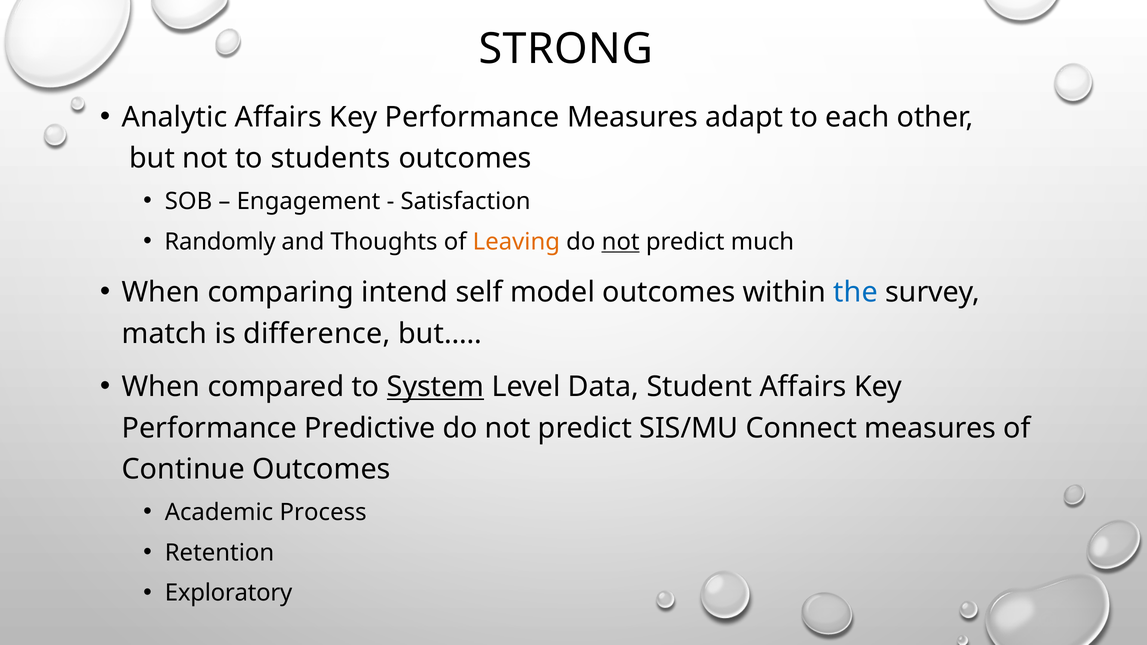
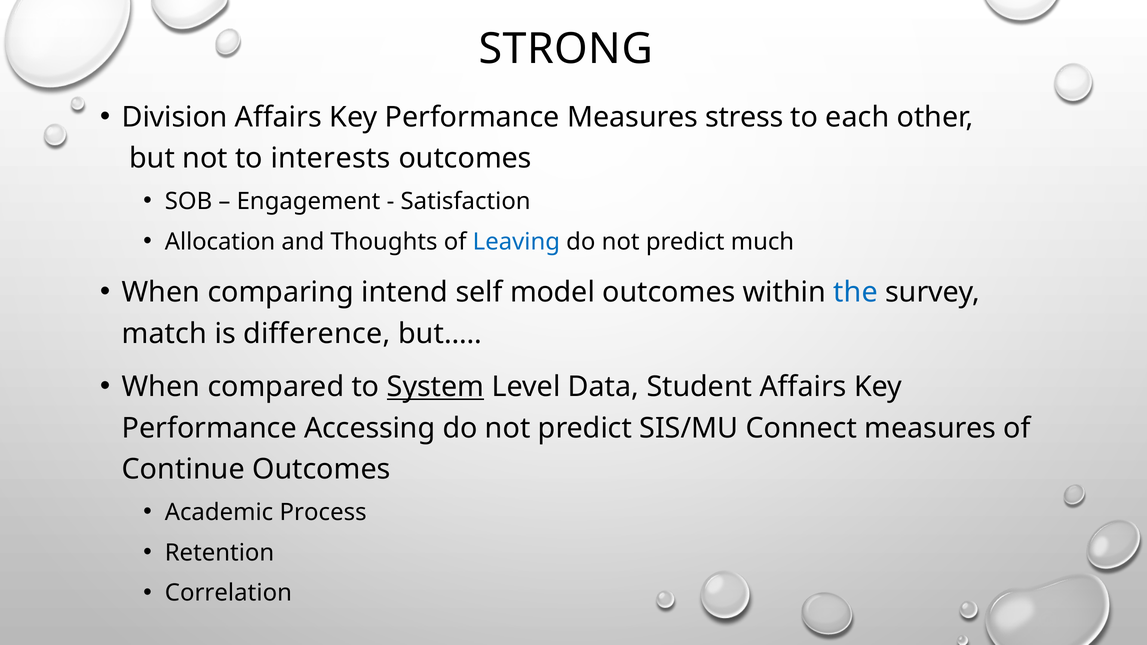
Analytic: Analytic -> Division (175, 117)
adapt: adapt -> stress (744, 117)
students: students -> interests (331, 159)
Randomly: Randomly -> Allocation (220, 242)
Leaving colour: orange -> blue (516, 242)
not underline: present -> none (621, 242)
Predictive: Predictive -> Accessing (370, 428)
Exploratory: Exploratory -> Correlation (228, 593)
